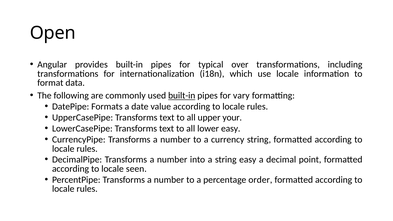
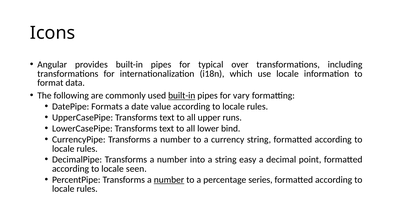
Open: Open -> Icons (53, 33)
your: your -> runs (232, 118)
lower easy: easy -> bind (231, 129)
number underline: none -> present (169, 180)
order: order -> series (260, 180)
